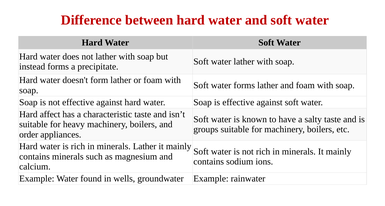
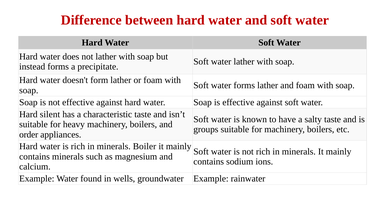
affect: affect -> silent (50, 114)
minerals Lather: Lather -> Boiler (145, 147)
